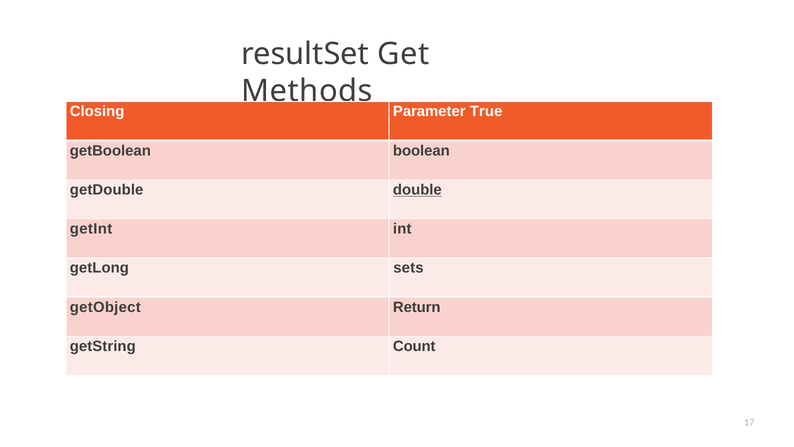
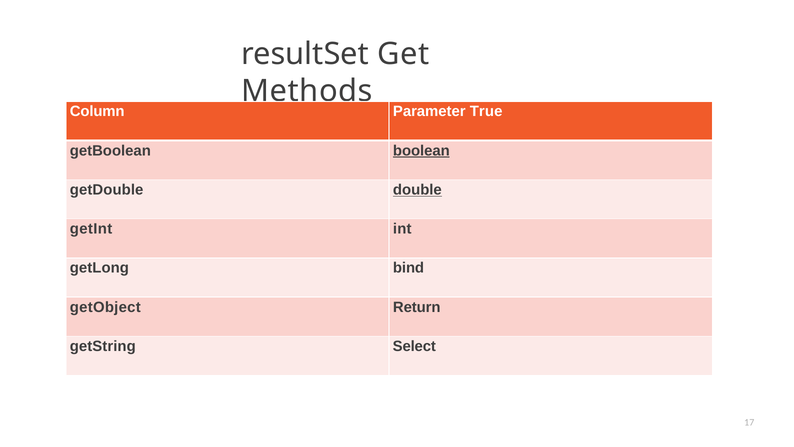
Closing: Closing -> Column (97, 111)
boolean underline: none -> present (421, 150)
sets: sets -> bind (409, 268)
Count: Count -> Select (414, 346)
